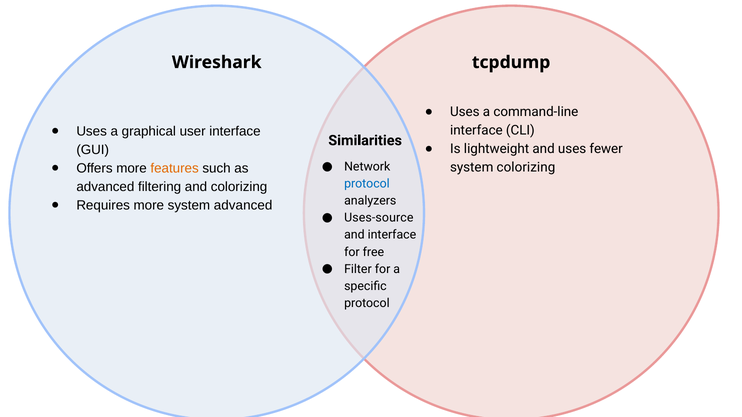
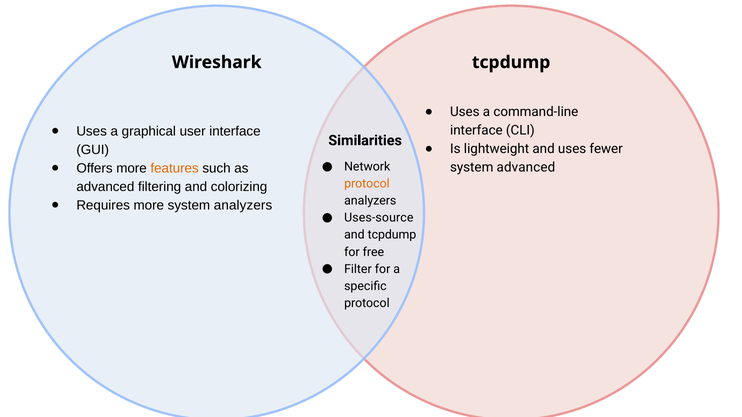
system colorizing: colorizing -> advanced (526, 168)
protocol colour: blue -> orange (367, 184)
system advanced: advanced -> analyzers (243, 205)
and interface: interface -> tcpdump (392, 235)
